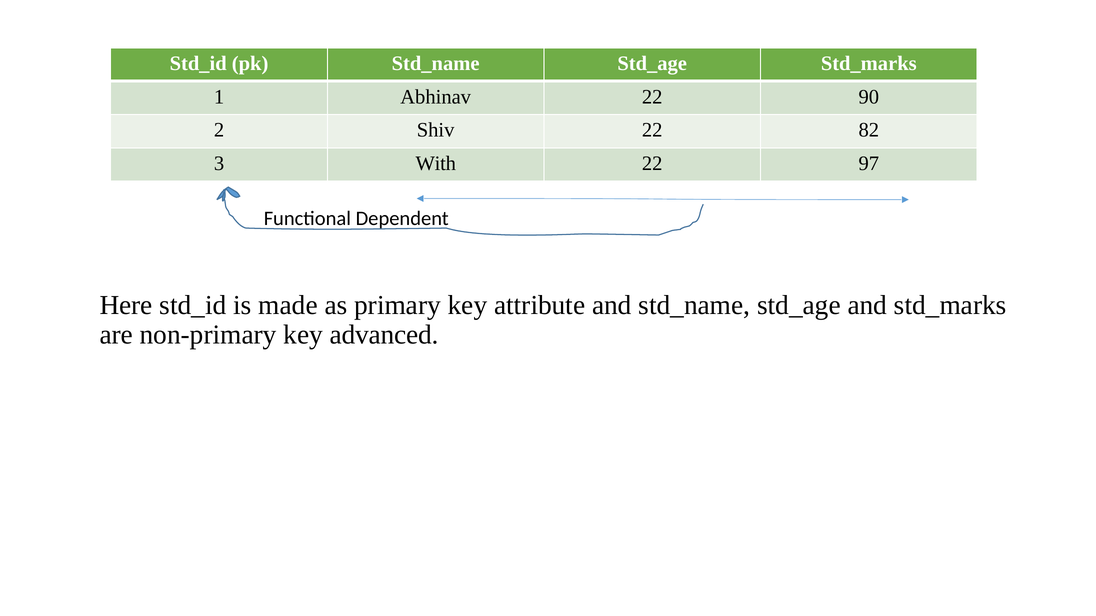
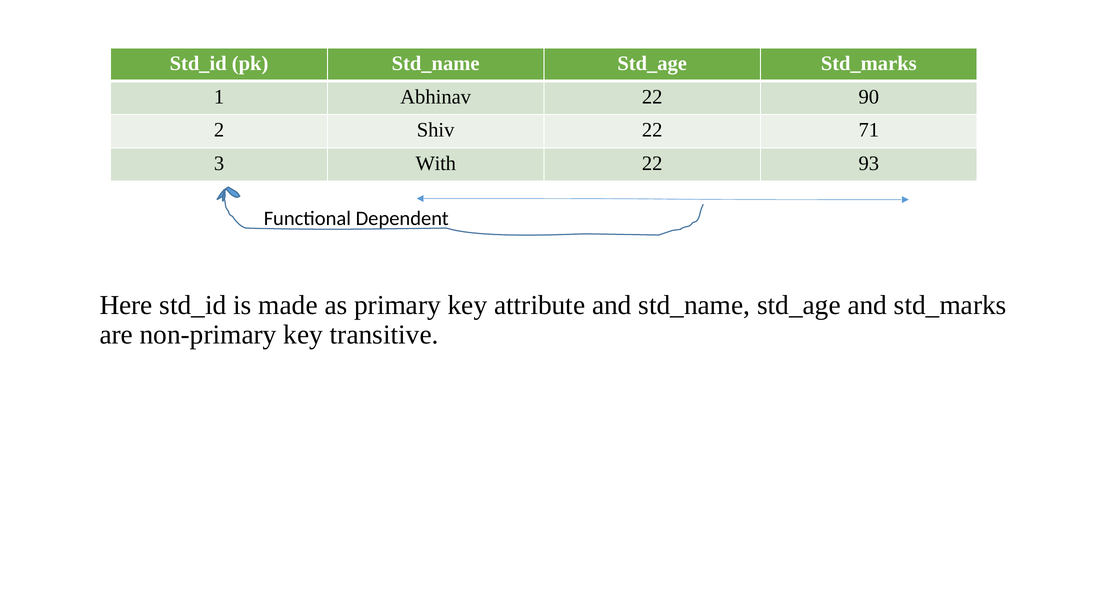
82: 82 -> 71 (869, 130)
97: 97 -> 93 (869, 164)
advanced: advanced -> transitive (384, 335)
